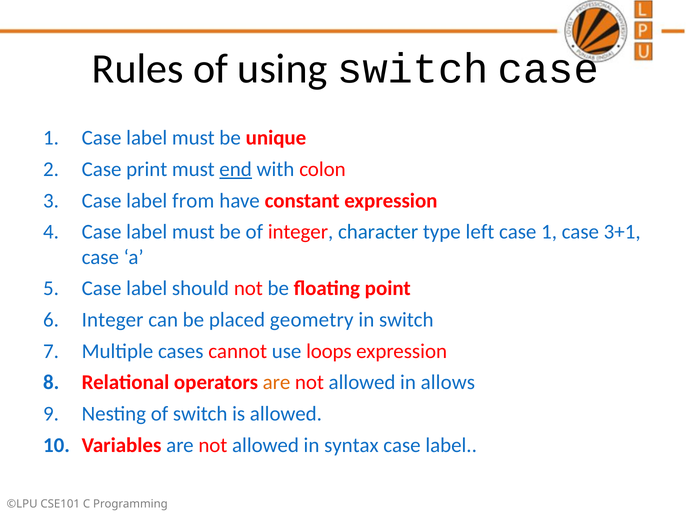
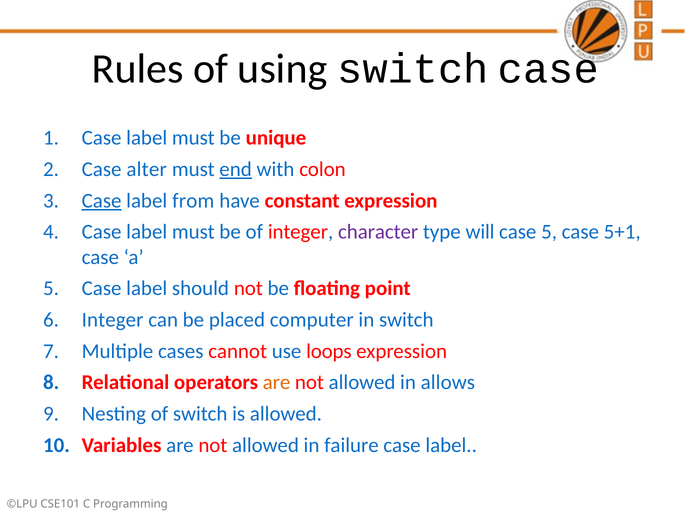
print: print -> alter (147, 169)
Case underline: none -> present (102, 200)
character colour: blue -> purple (378, 232)
left: left -> will (480, 232)
1: 1 -> 5 (549, 232)
3+1: 3+1 -> 5+1 (622, 232)
geometry: geometry -> computer (312, 319)
syntax: syntax -> failure (351, 445)
